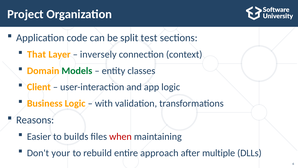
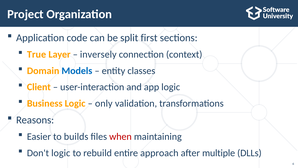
test: test -> first (149, 38)
That: That -> True (37, 54)
Models colour: green -> blue (77, 71)
with: with -> only (104, 103)
Don't your: your -> logic (61, 153)
